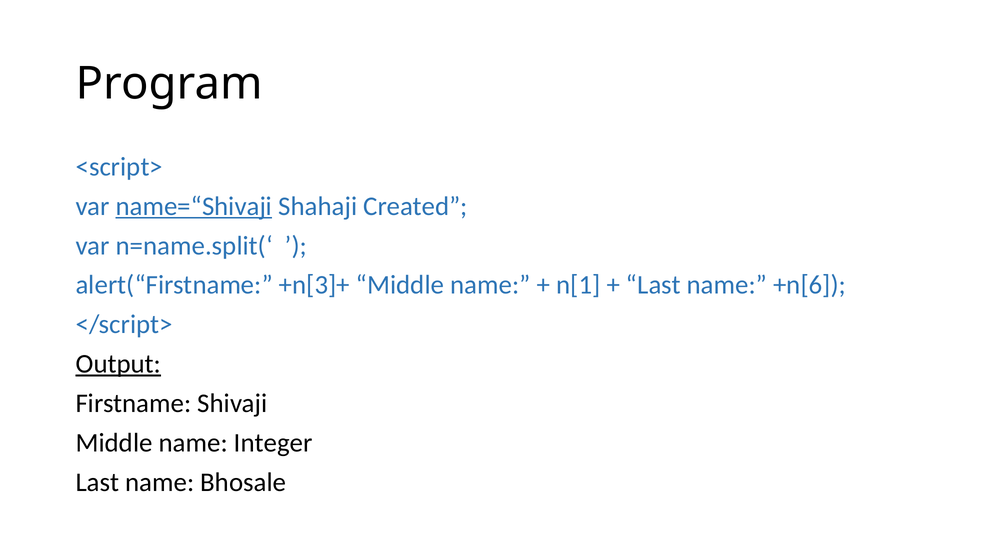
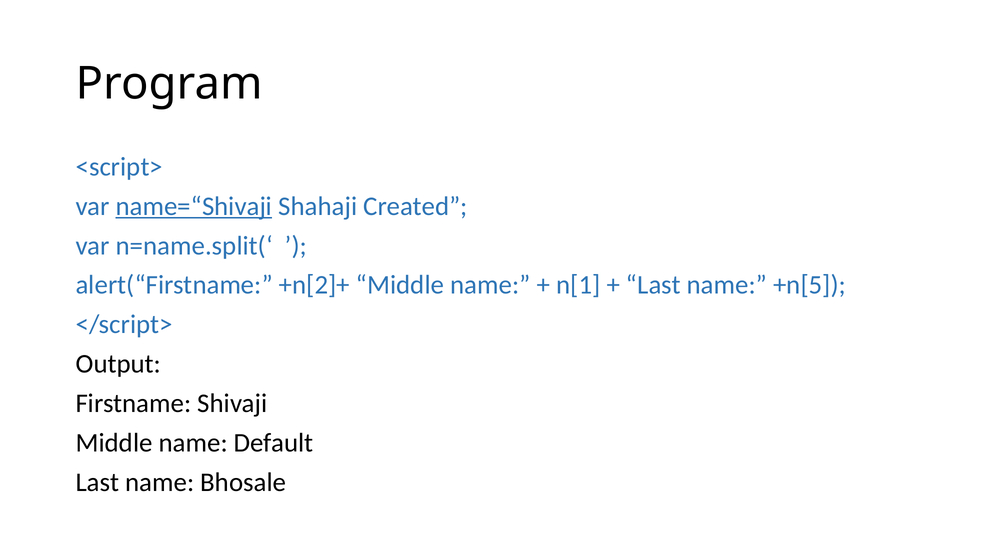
+n[3]+: +n[3]+ -> +n[2]+ (314, 285)
+n[6: +n[6 -> +n[5 (810, 285)
Output underline: present -> none (118, 364)
Integer: Integer -> Default (273, 442)
